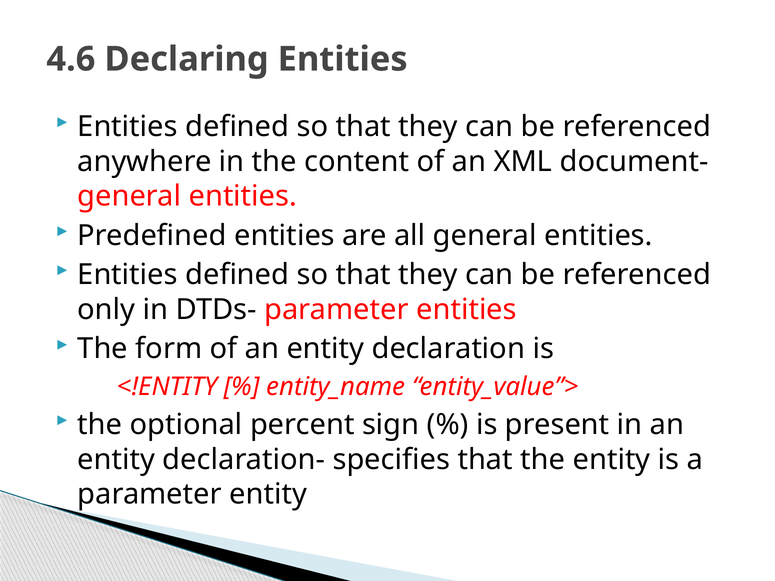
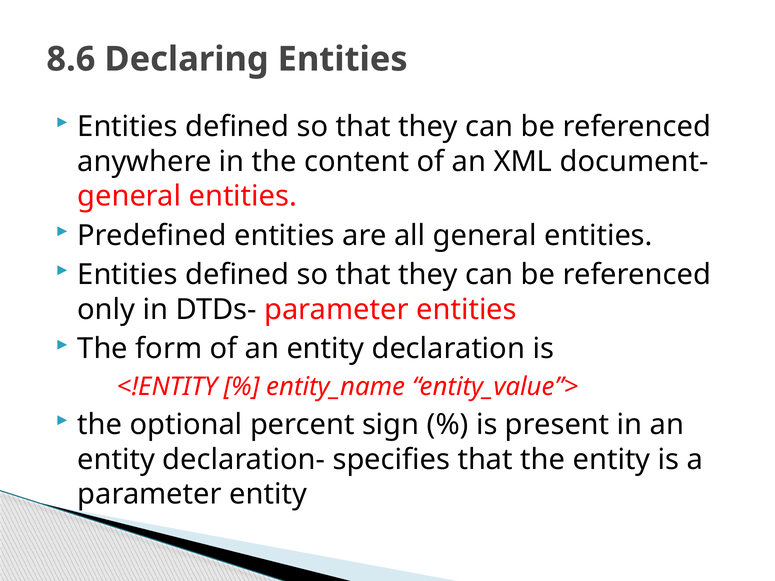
4.6: 4.6 -> 8.6 (71, 59)
